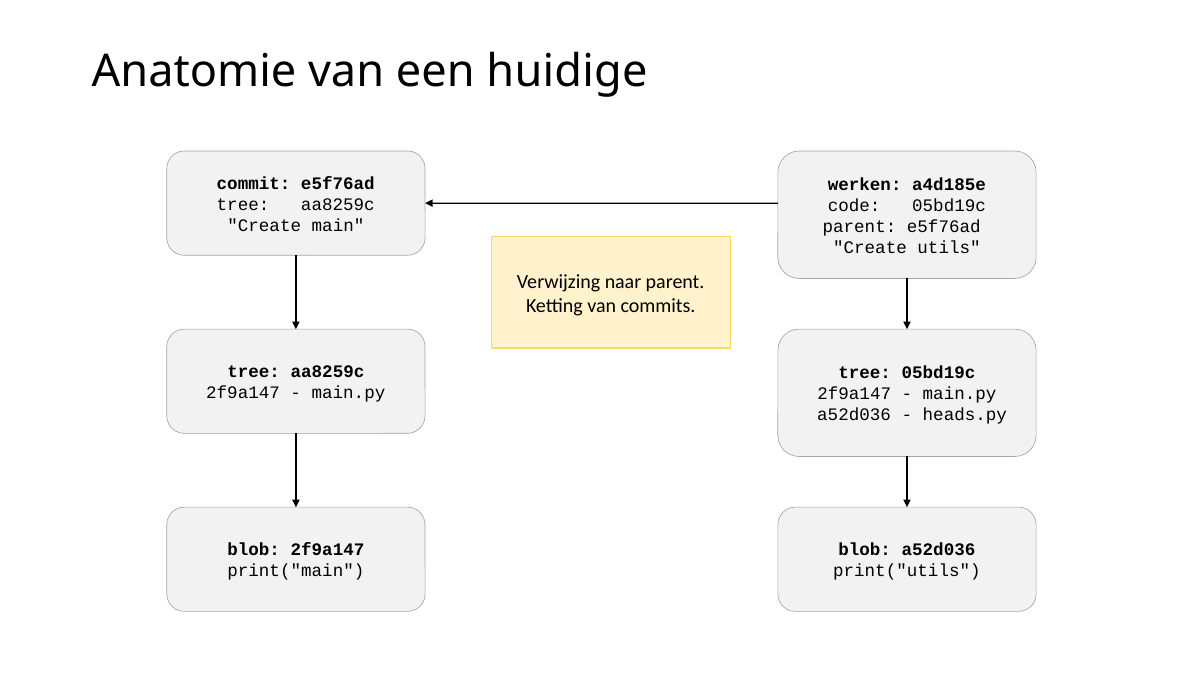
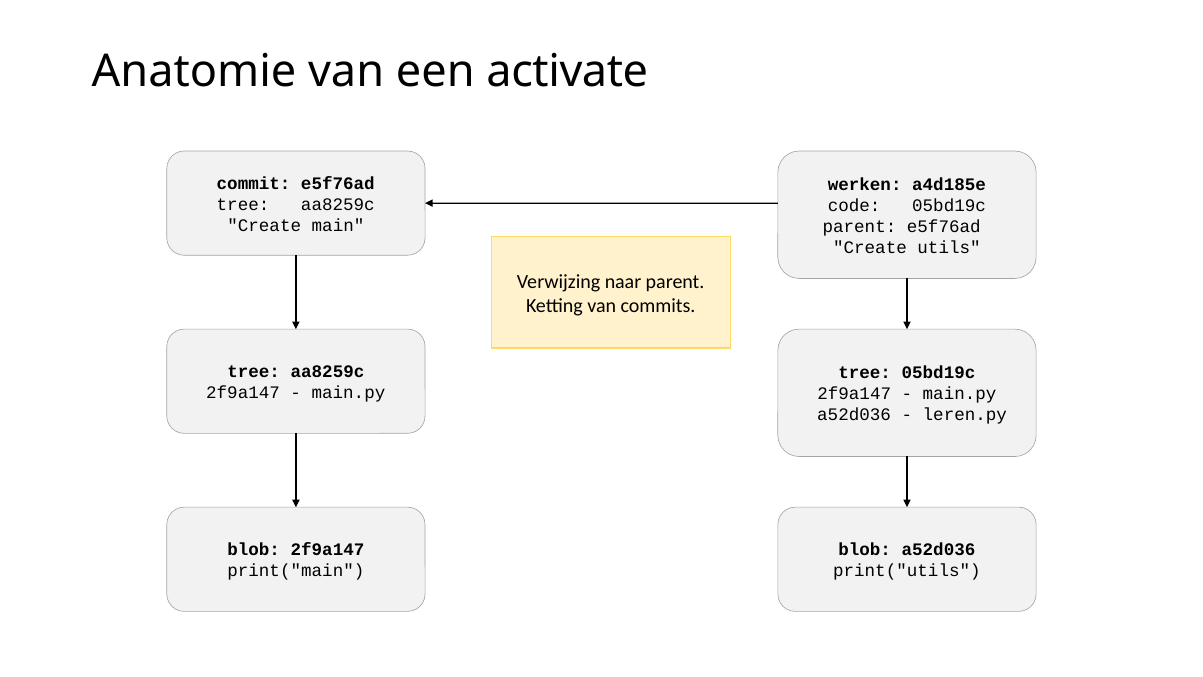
huidige: huidige -> activate (567, 71)
heads.py: heads.py -> leren.py (965, 415)
